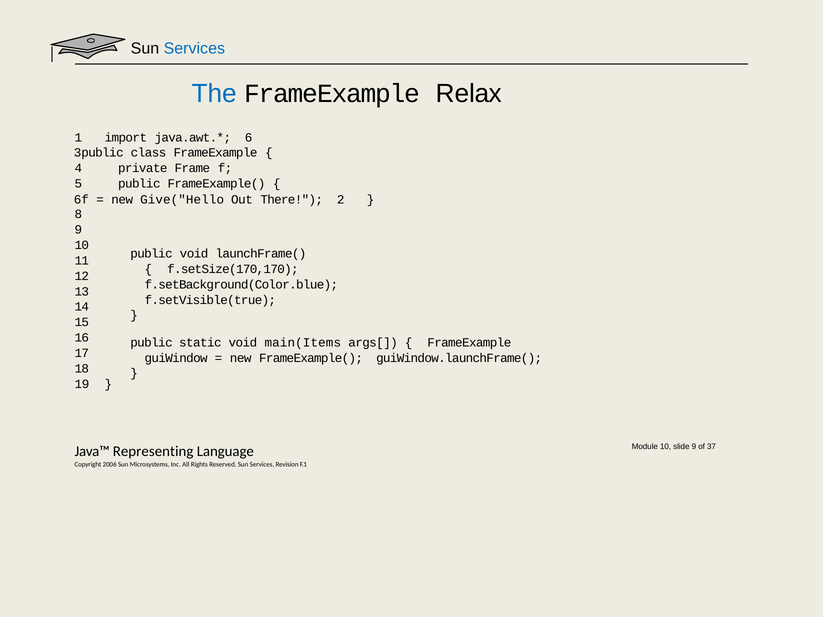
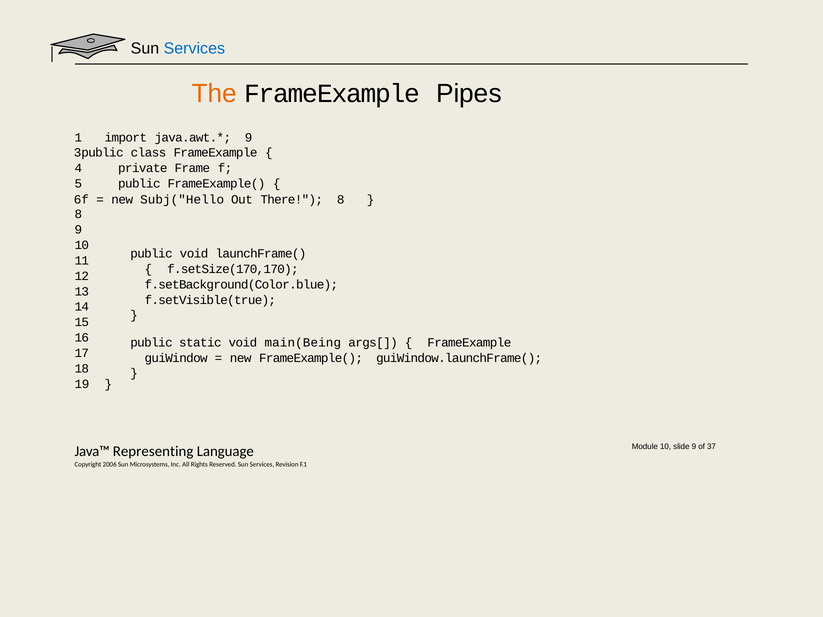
The colour: blue -> orange (214, 93)
Relax: Relax -> Pipes (469, 93)
6: 6 -> 9 (249, 138)
Give("Hello: Give("Hello -> Subj("Hello (182, 200)
There 2: 2 -> 8 (341, 200)
main(Items: main(Items -> main(Being (303, 343)
